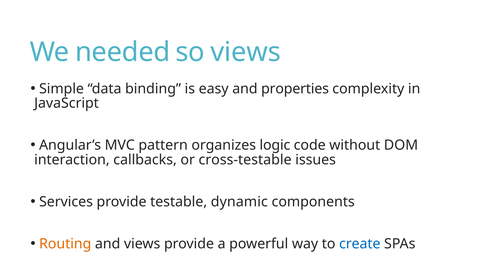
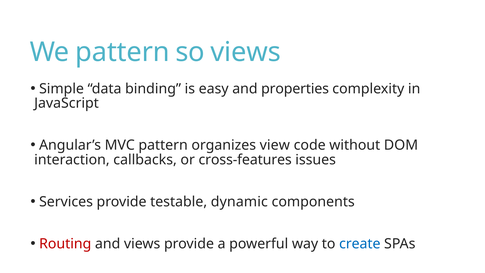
We needed: needed -> pattern (123, 52)
logic: logic -> view (275, 145)
cross-testable: cross-testable -> cross-features (245, 160)
Routing colour: orange -> red (65, 244)
